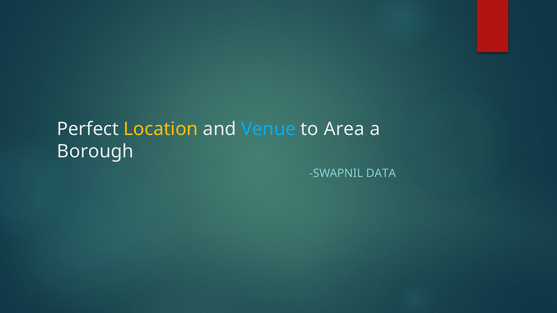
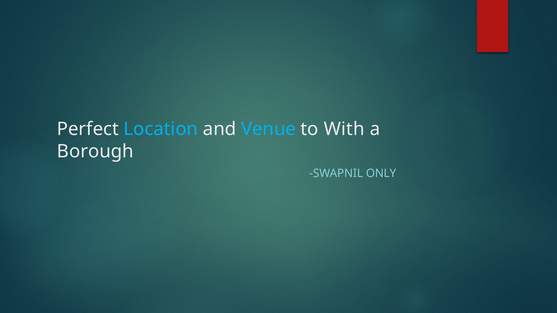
Location colour: yellow -> light blue (161, 129)
Area: Area -> With (344, 129)
DATA: DATA -> ONLY (381, 173)
